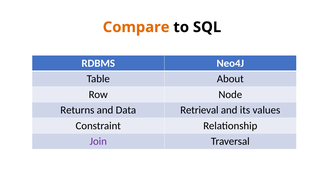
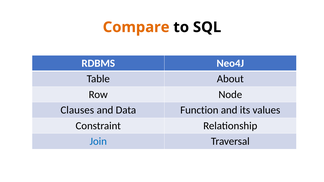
Returns: Returns -> Clauses (77, 110)
Retrieval: Retrieval -> Function (199, 110)
Join colour: purple -> blue (98, 142)
